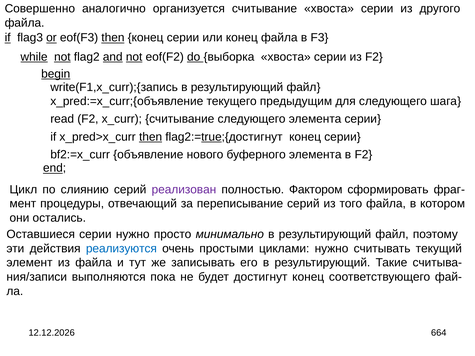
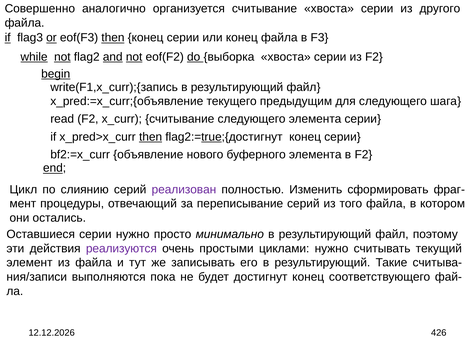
Фактором: Фактором -> Изменить (316, 190)
реализуются colour: blue -> purple (121, 249)
664: 664 -> 426 (439, 333)
